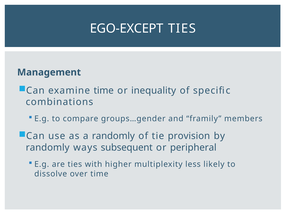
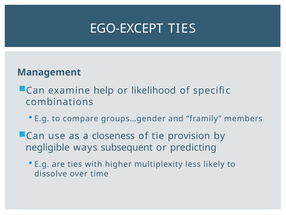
examine time: time -> help (104, 90)
inequality: inequality -> likelihood (154, 90)
a randomly: randomly -> closeness (113, 136)
randomly: randomly -> negligible (48, 147)
peripheral: peripheral -> predicting (193, 147)
